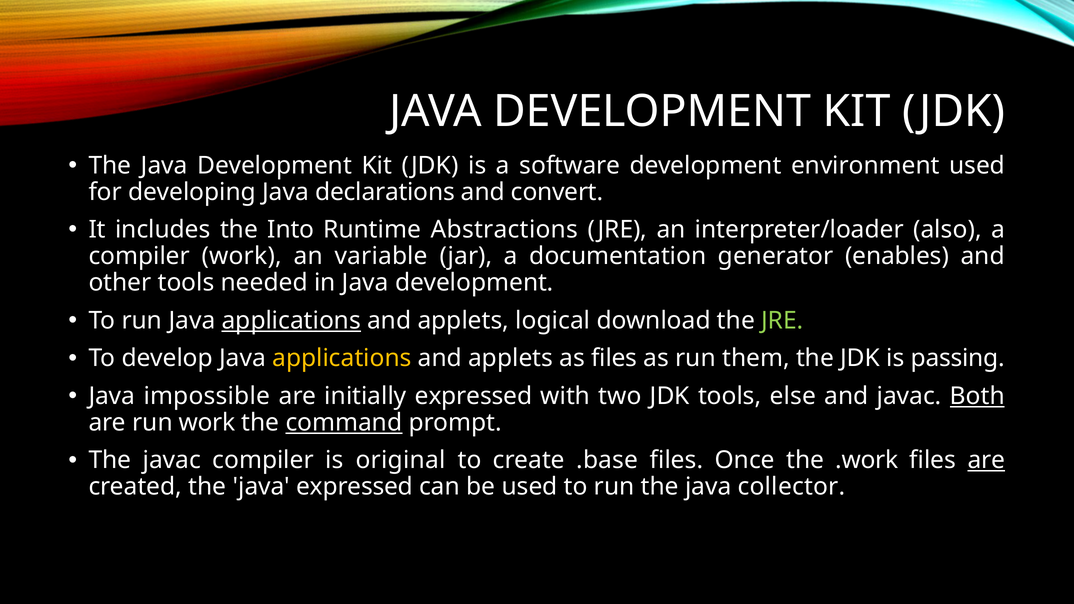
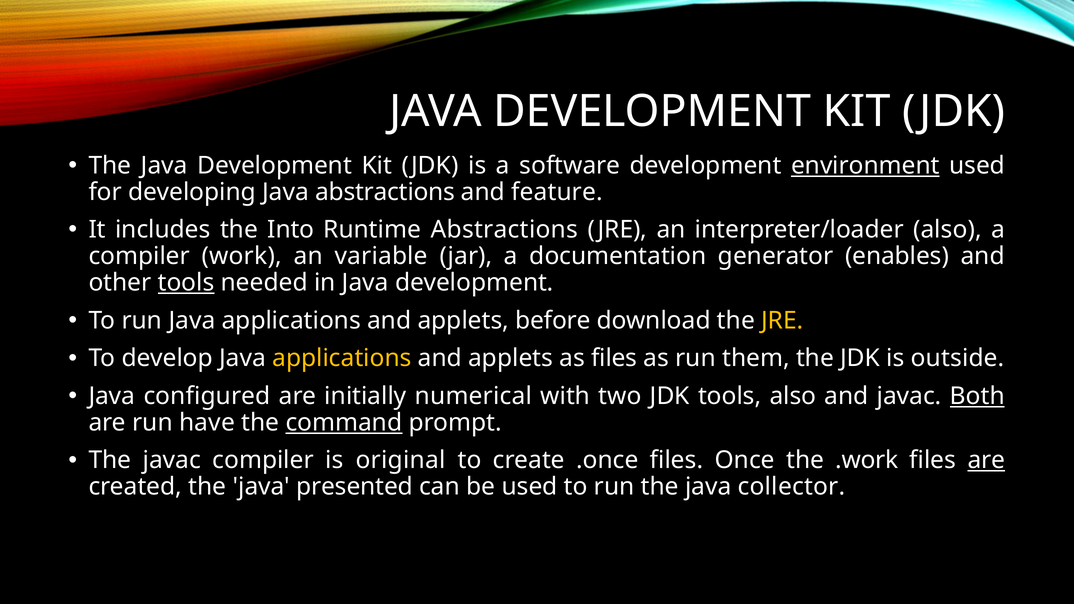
environment underline: none -> present (865, 166)
Java declarations: declarations -> abstractions (385, 192)
convert: convert -> feature (557, 192)
tools underline: none -> present (186, 283)
applications underline: present -> none (291, 321)
logical: logical -> before (553, 321)
JRE colour: light green -> yellow (782, 321)
passing: passing -> outside (958, 358)
impossible: impossible -> configured (207, 396)
initially expressed: expressed -> numerical (473, 396)
tools else: else -> also (793, 396)
run work: work -> have (207, 423)
.base: .base -> .once (607, 460)
java expressed: expressed -> presented (355, 487)
